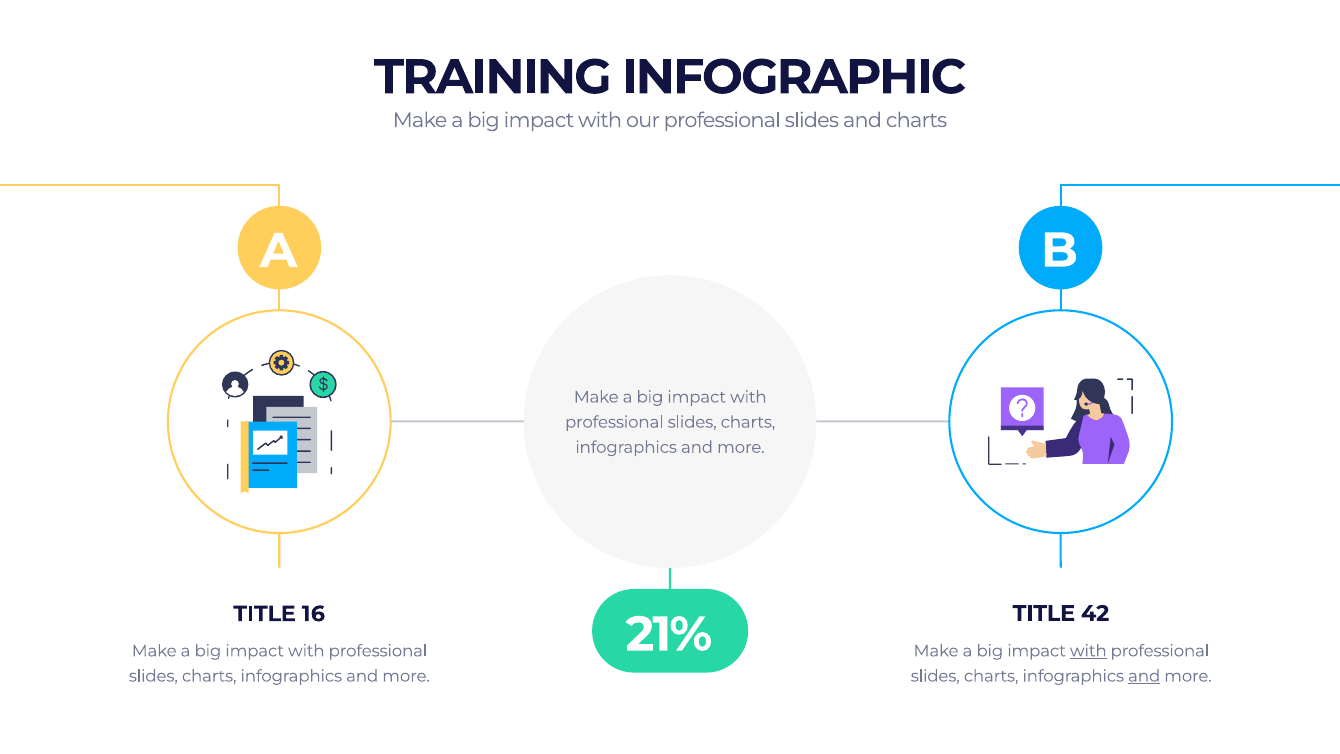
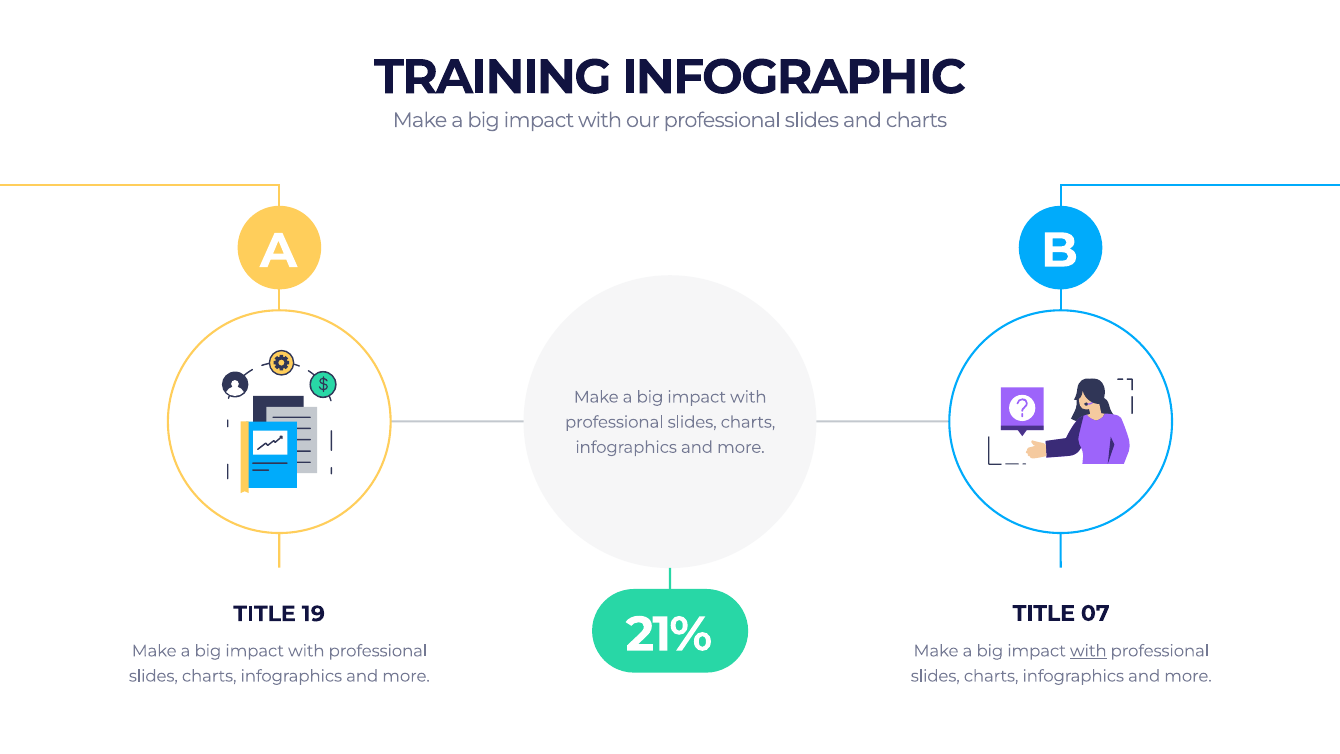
42: 42 -> 07 (1095, 613)
16: 16 -> 19 (313, 614)
and underline: present -> none (1144, 676)
